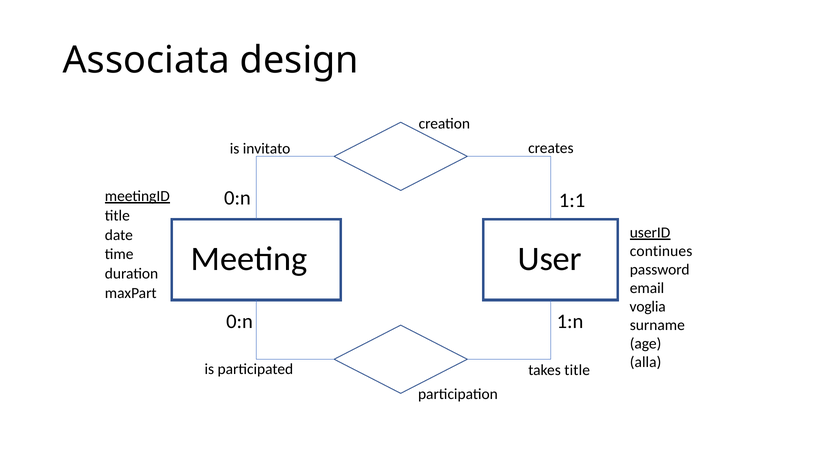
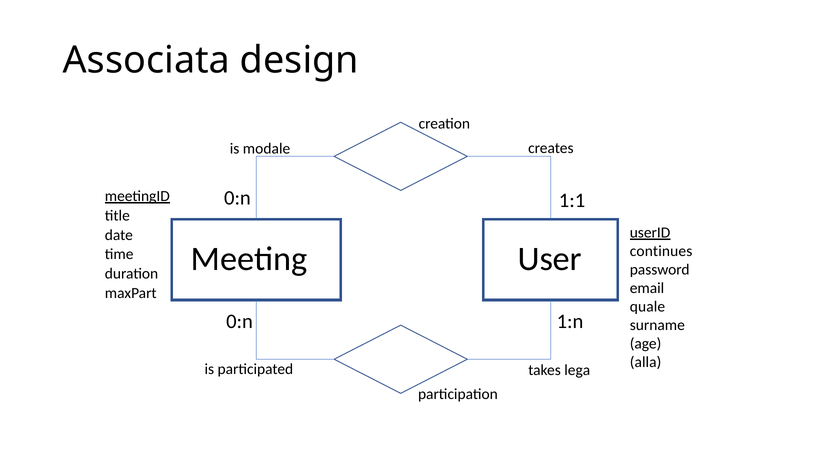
invitato: invitato -> modale (267, 149)
voglia: voglia -> quale (647, 307)
takes title: title -> lega (577, 370)
